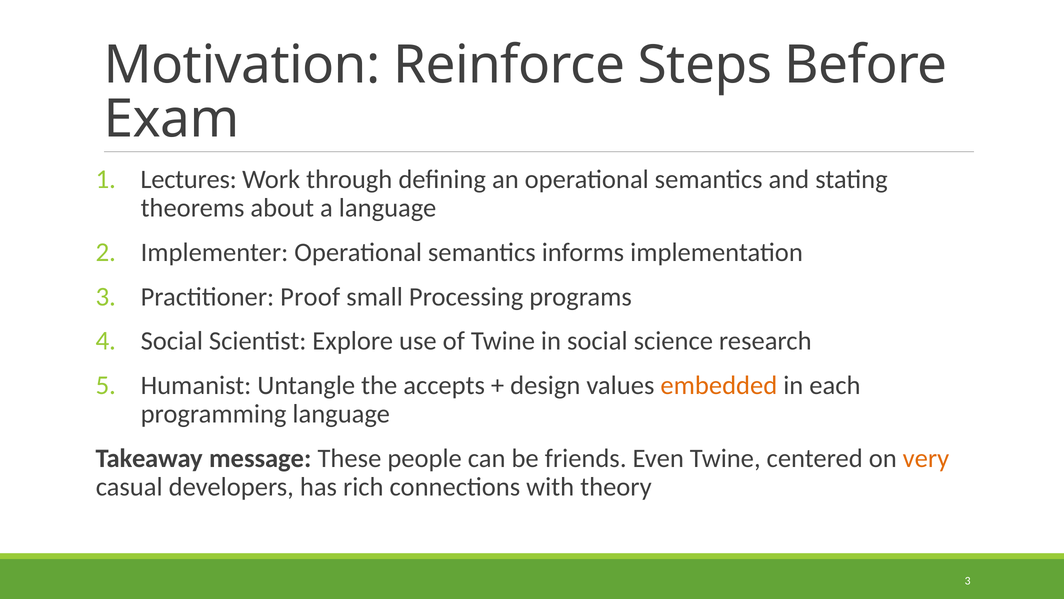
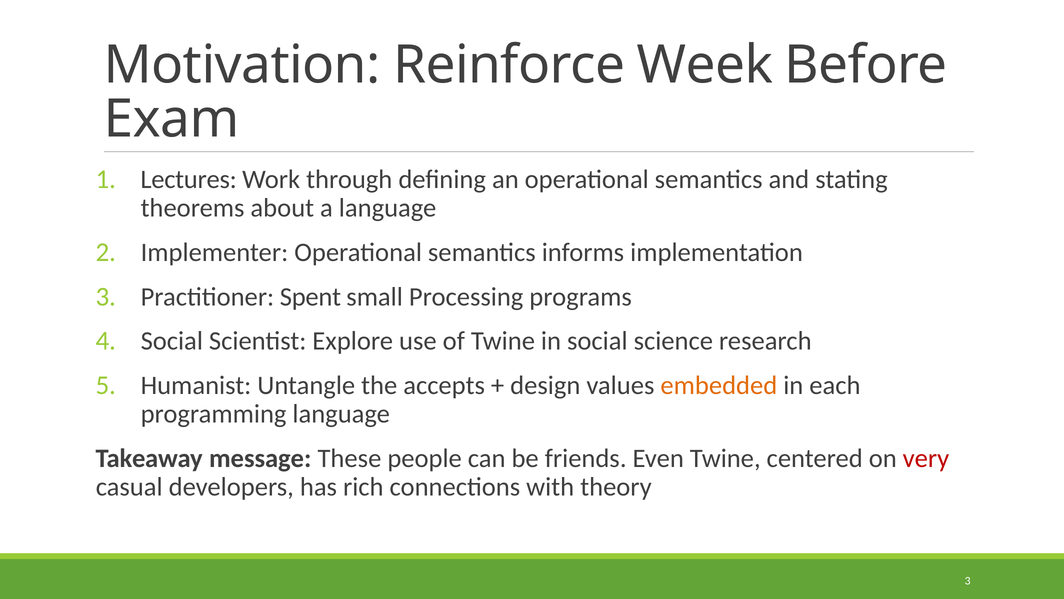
Steps: Steps -> Week (705, 65)
Proof: Proof -> Spent (310, 296)
very colour: orange -> red (926, 458)
